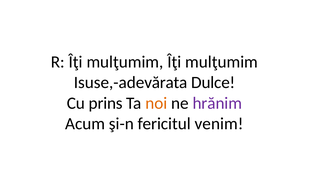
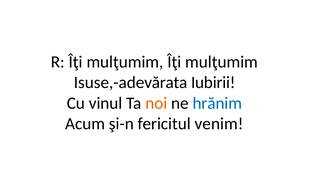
Dulce: Dulce -> Iubirii (213, 82)
prins: prins -> vinul (106, 103)
hrănim colour: purple -> blue (217, 103)
